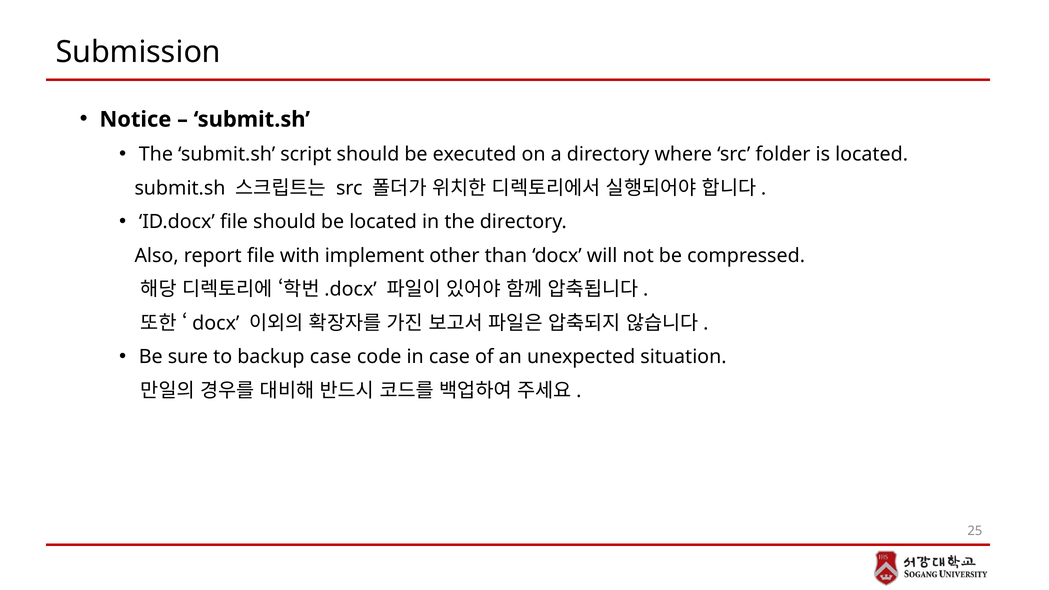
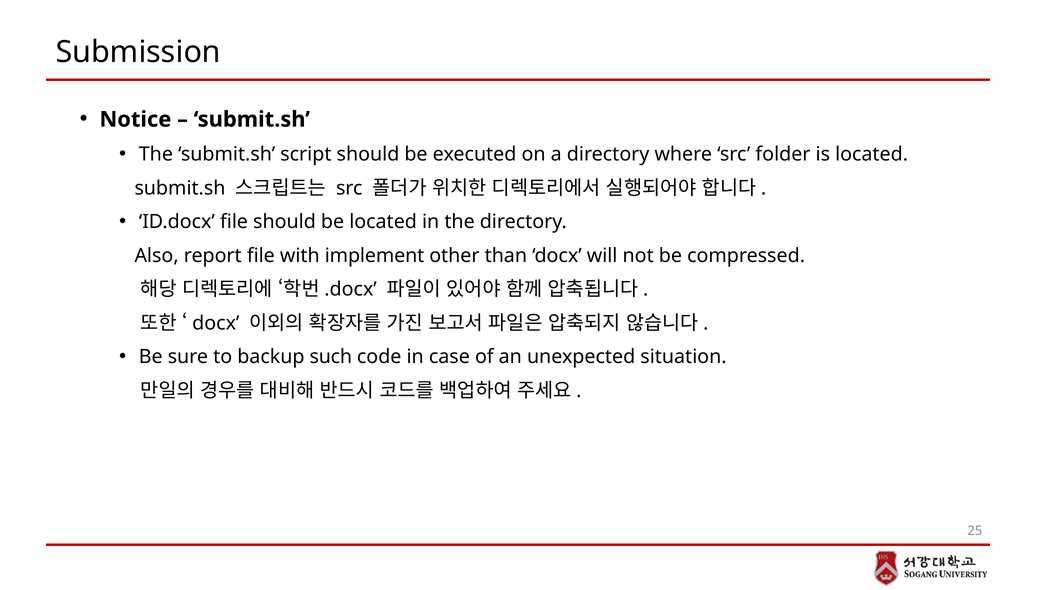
backup case: case -> such (331, 357)
